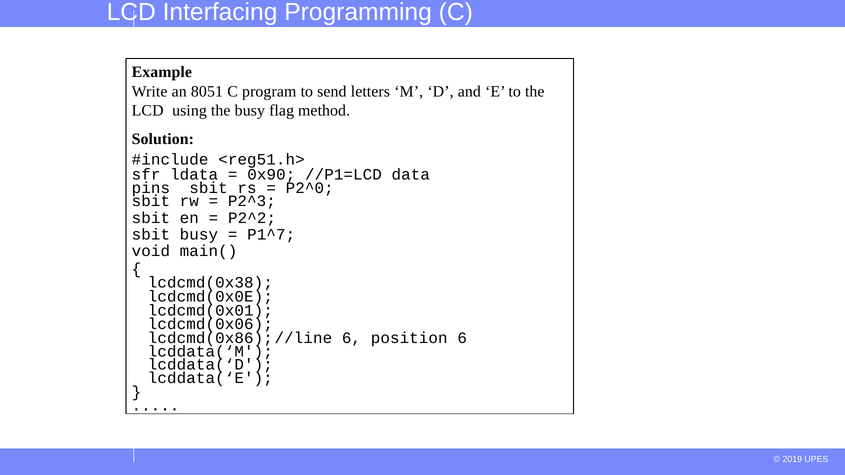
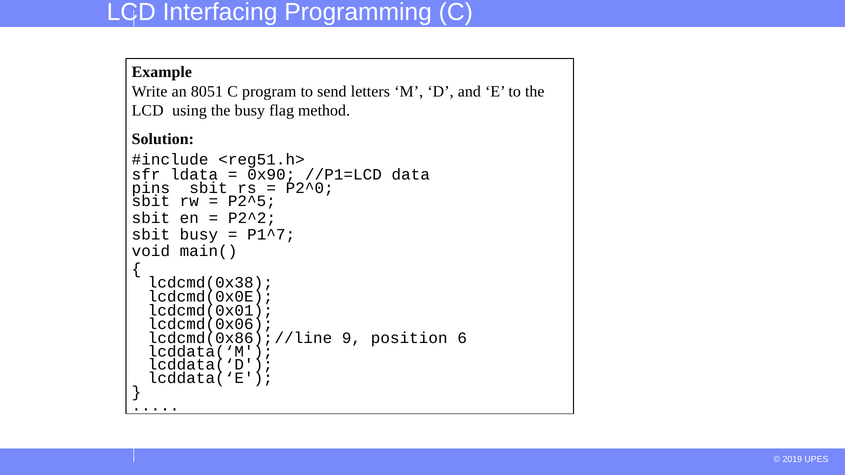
P2^3: P2^3 -> P2^5 (252, 201)
6: 6 -> 9 (351, 338)
